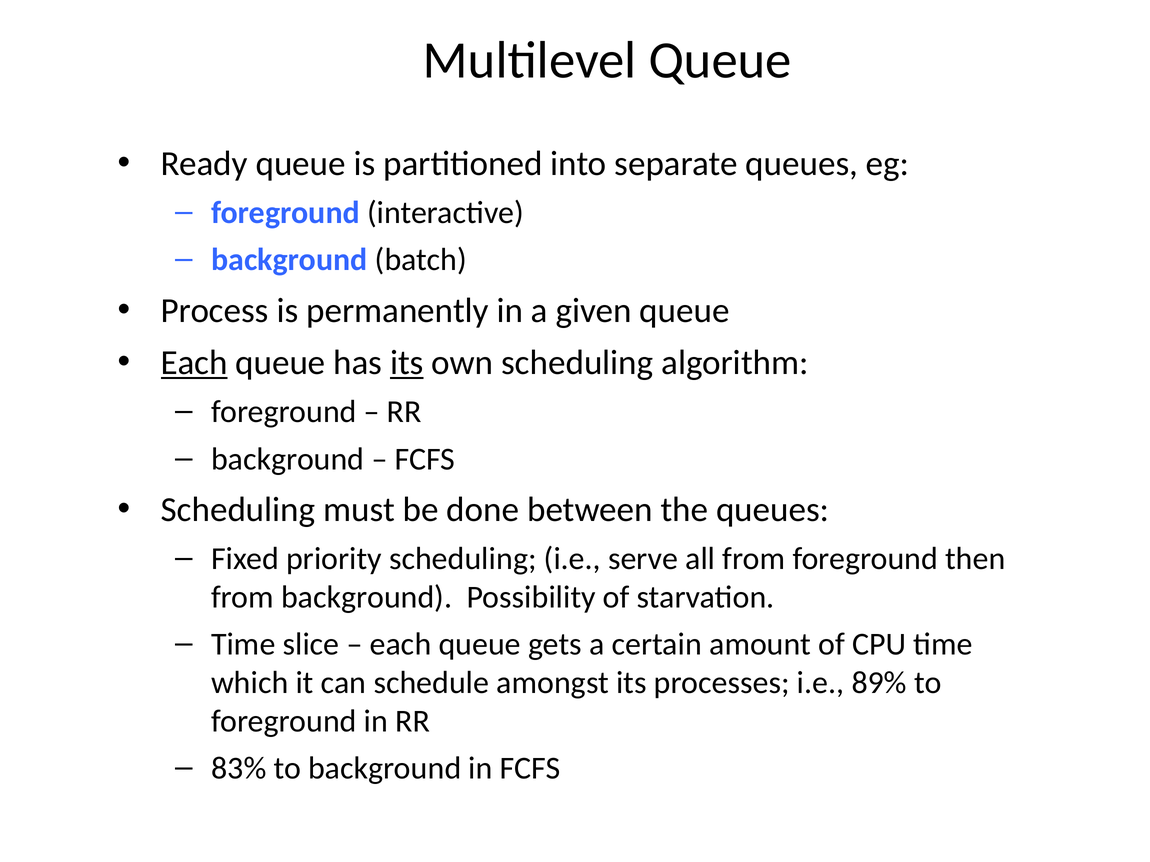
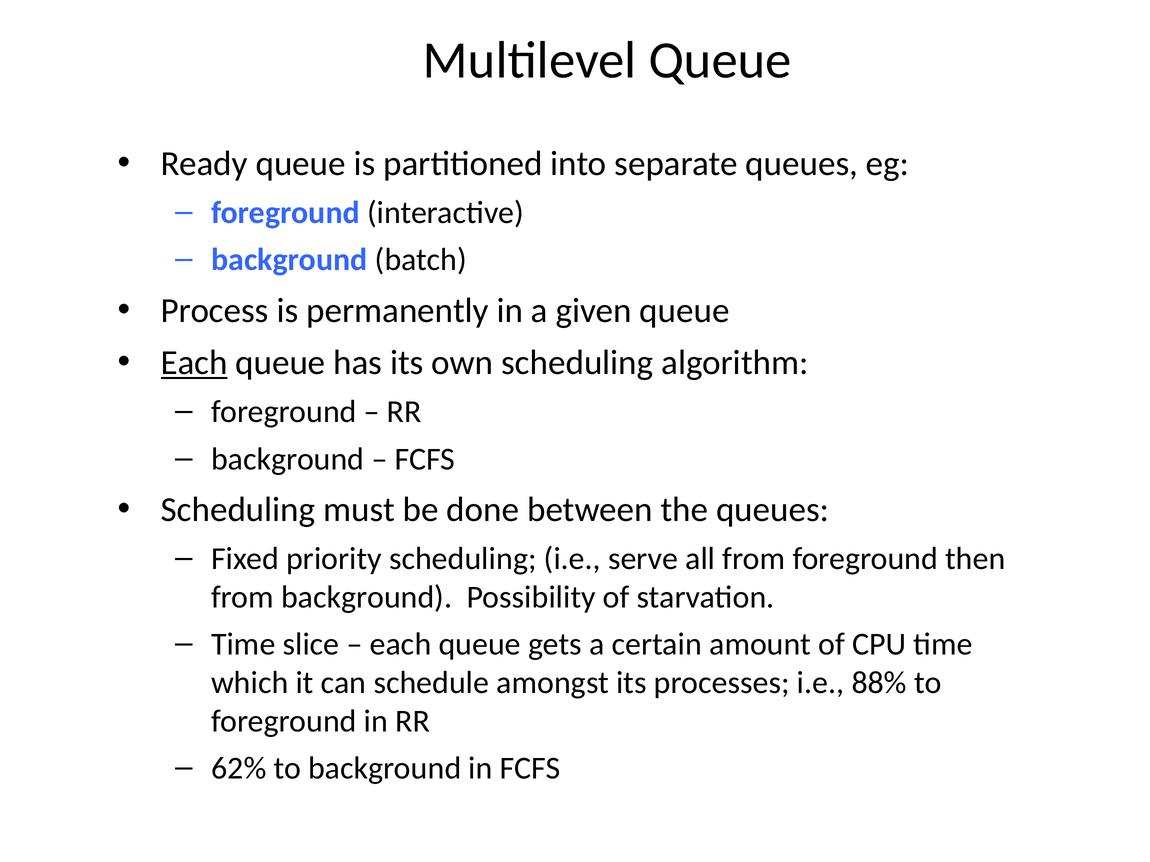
its underline: present -> none (407, 363)
89%: 89% -> 88% (879, 683)
83%: 83% -> 62% (239, 769)
